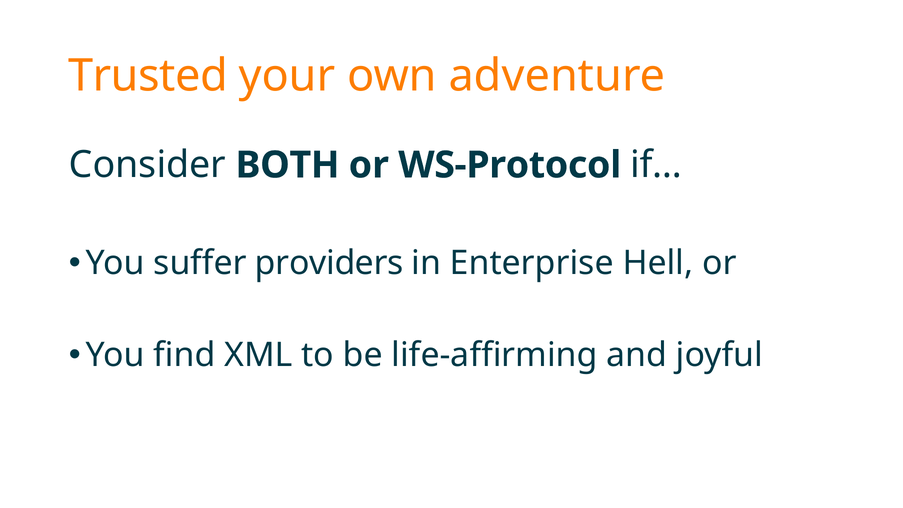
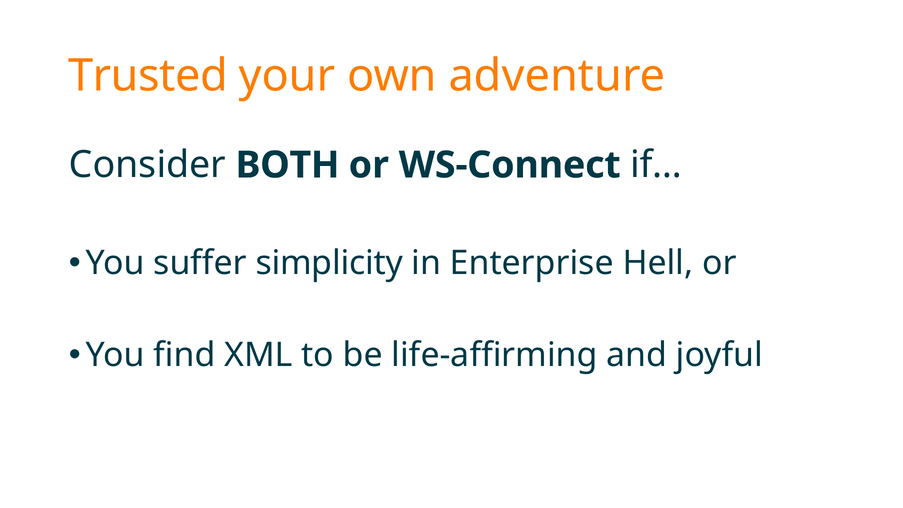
WS-Protocol: WS-Protocol -> WS-Connect (510, 165)
providers: providers -> simplicity (329, 263)
